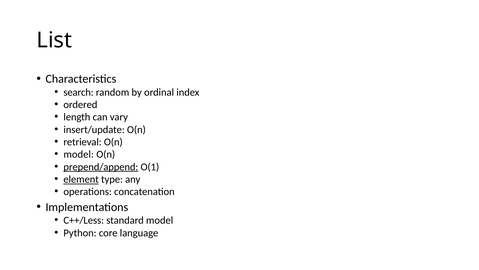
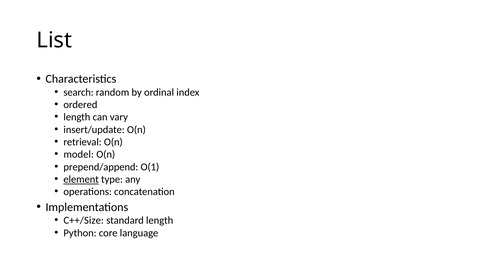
prepend/append underline: present -> none (101, 167)
C++/Less: C++/Less -> C++/Size (84, 220)
standard model: model -> length (160, 220)
